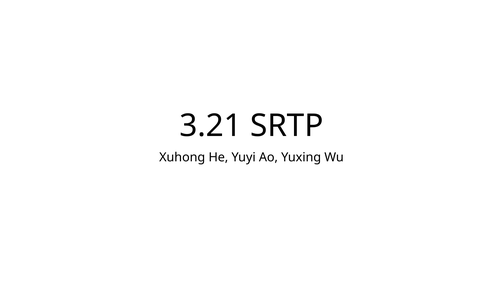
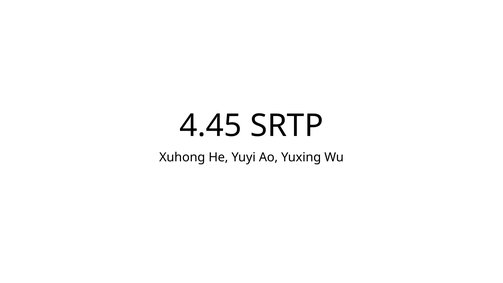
3.21: 3.21 -> 4.45 (211, 126)
